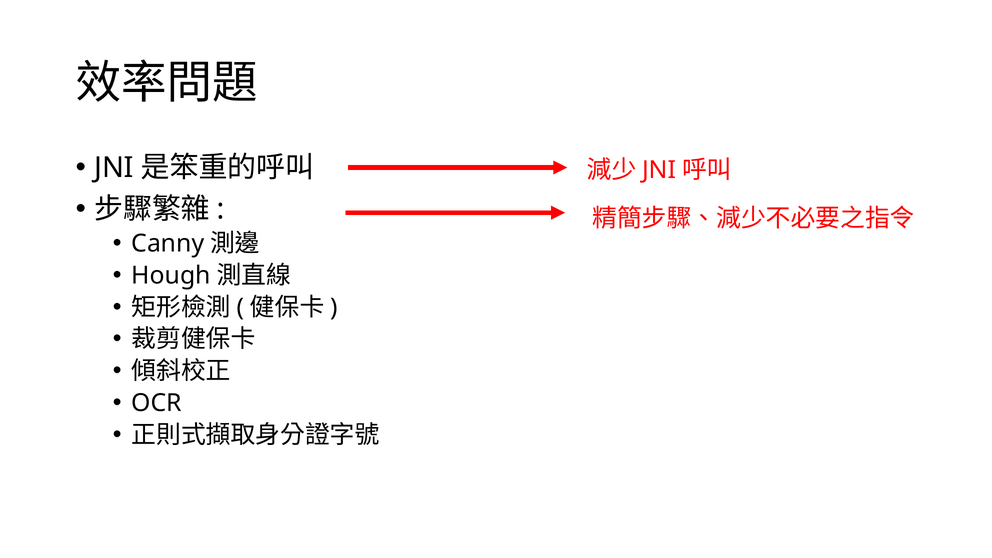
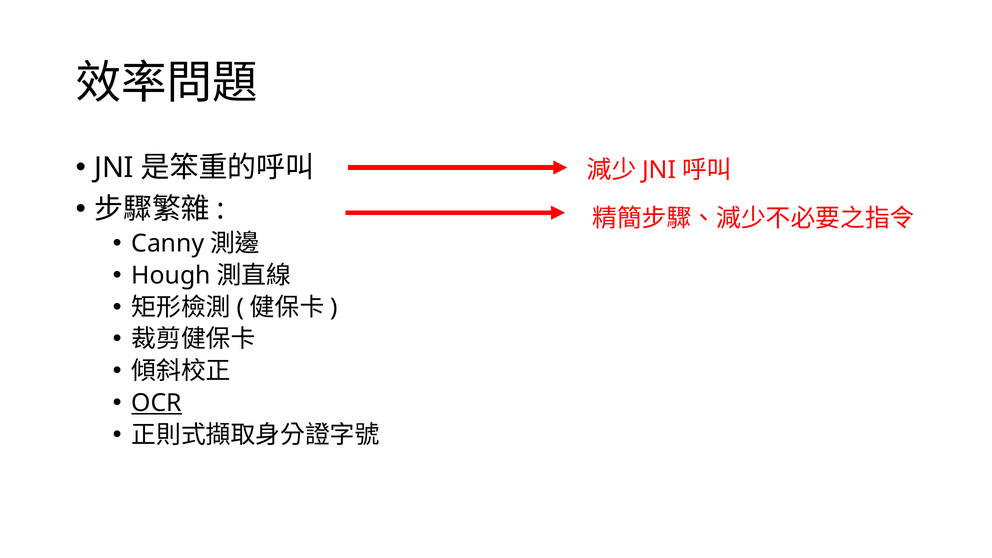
OCR underline: none -> present (157, 403)
